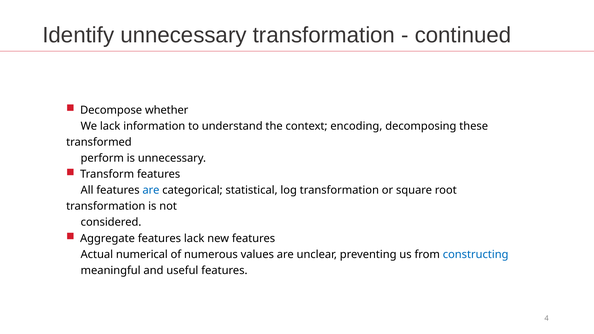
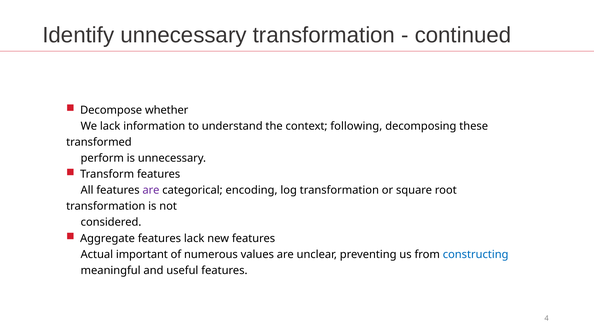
encoding: encoding -> following (356, 126)
are colour: blue -> purple (151, 190)
statistical: statistical -> encoding (252, 190)
numerical: numerical -> important (142, 254)
